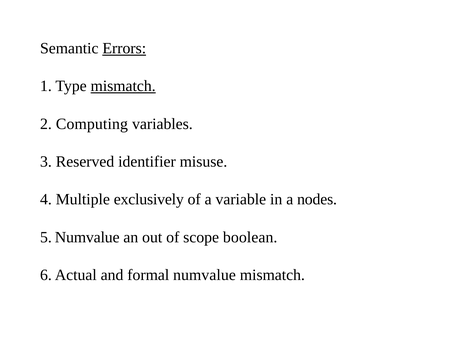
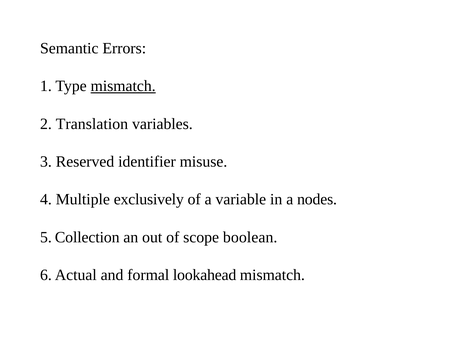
Errors underline: present -> none (124, 48)
Computing: Computing -> Translation (92, 124)
5 Numvalue: Numvalue -> Collection (87, 237)
formal numvalue: numvalue -> lookahead (205, 275)
